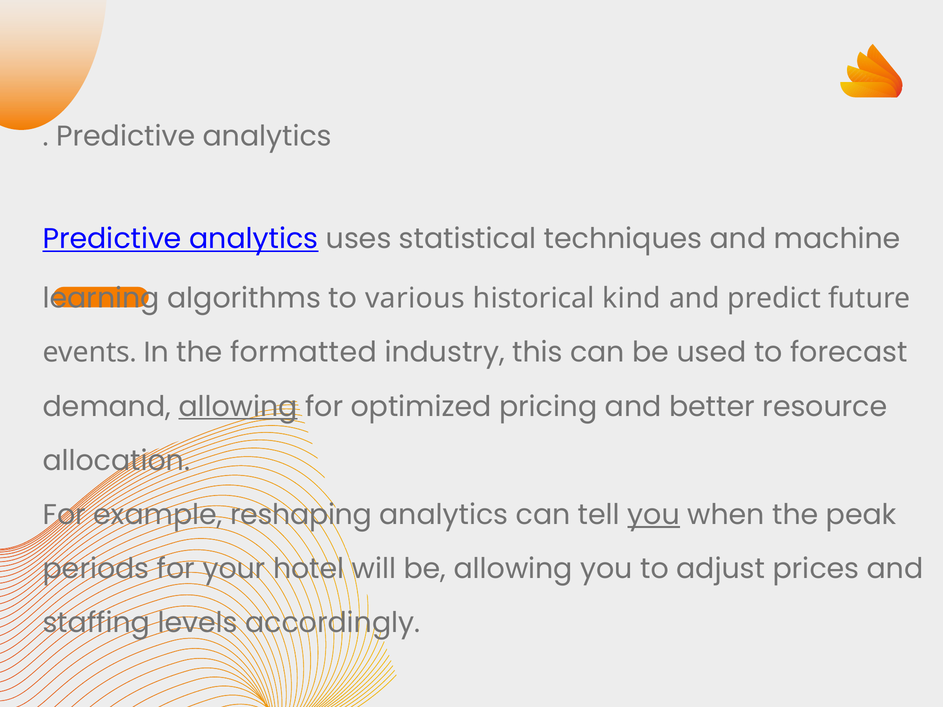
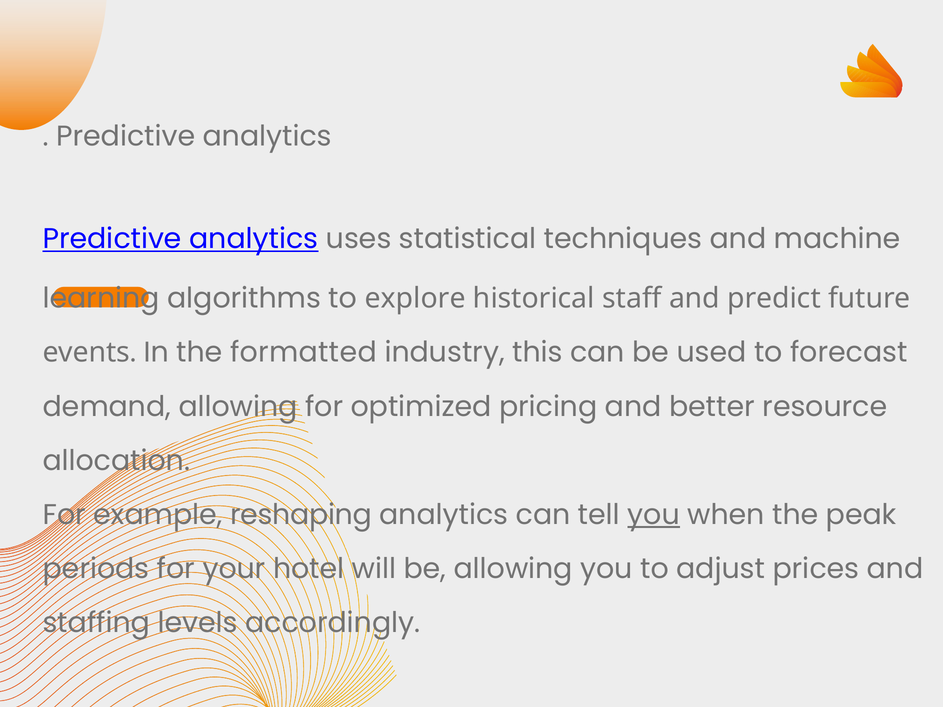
various: various -> explore (415, 299)
kind: kind -> staff (632, 299)
allowing underline: present -> none (238, 407)
